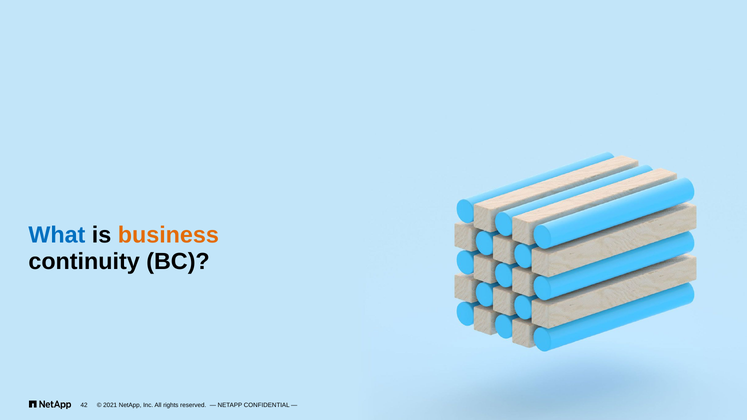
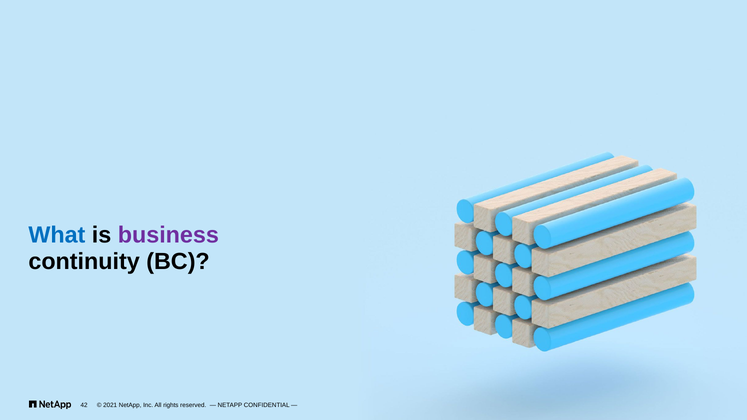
business colour: orange -> purple (168, 235)
